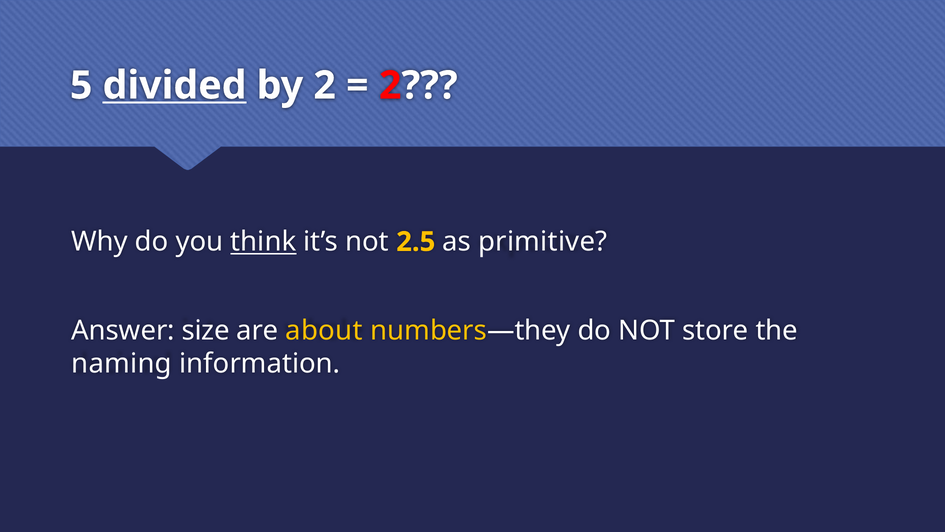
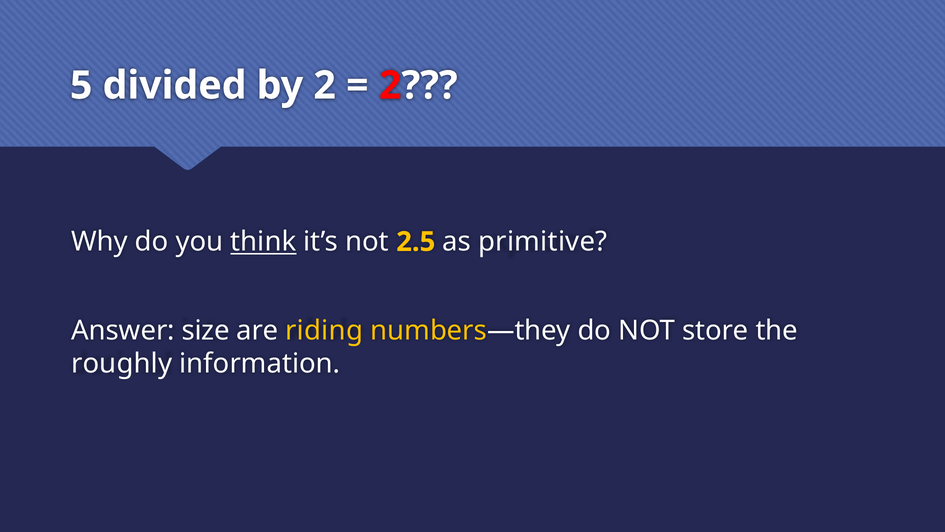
divided underline: present -> none (175, 85)
about: about -> riding (324, 331)
naming: naming -> roughly (122, 364)
